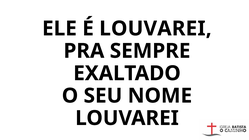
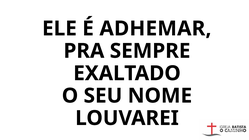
É LOUVAREI: LOUVAREI -> ADHEMAR (155, 29)
